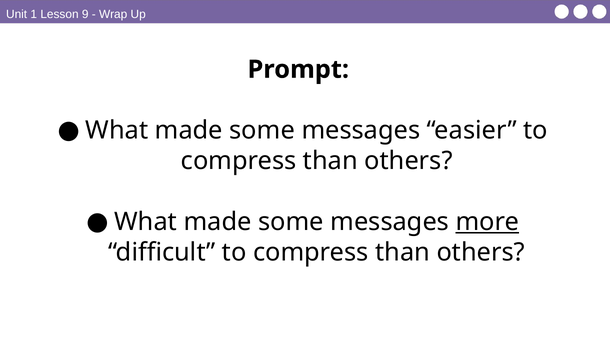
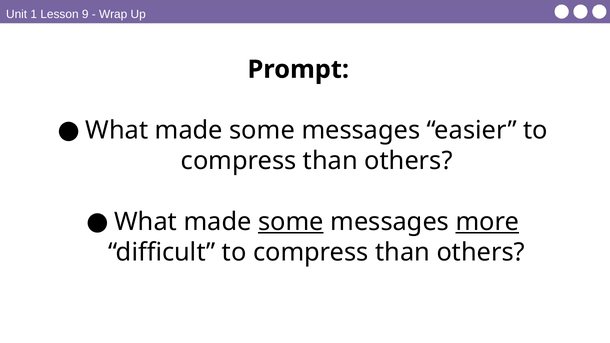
some underline: none -> present (291, 222)
